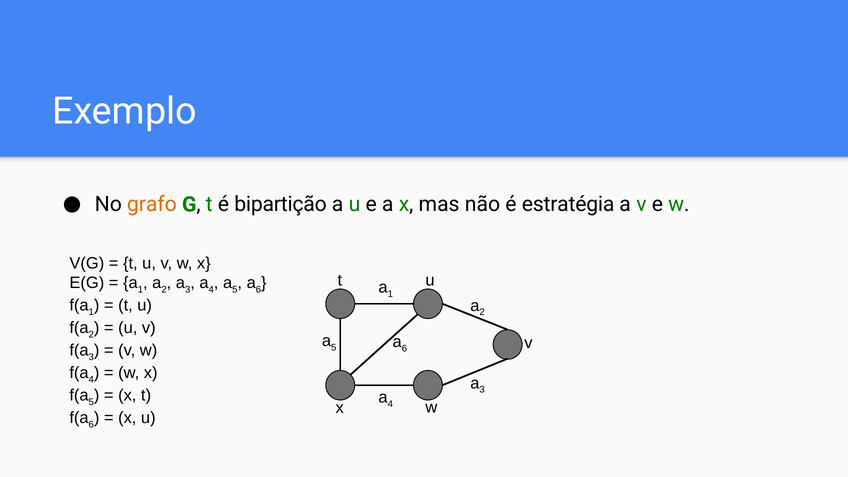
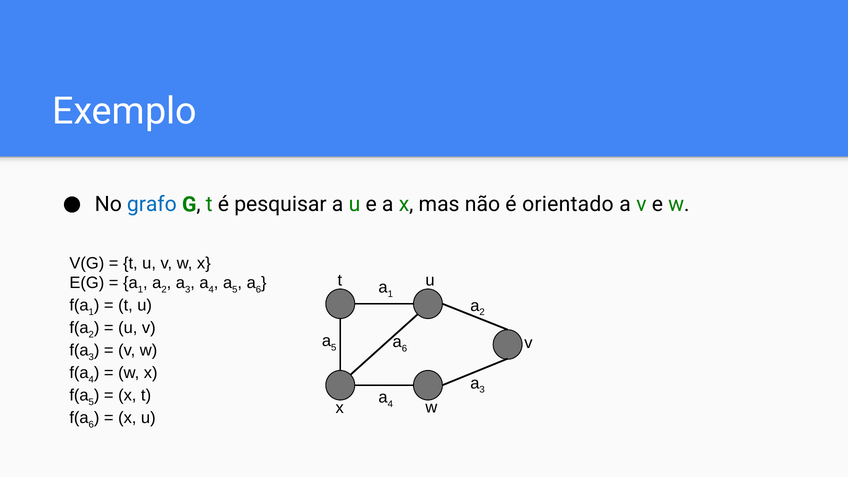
grafo colour: orange -> blue (152, 204)
bipartição: bipartição -> pesquisar (280, 204)
estratégia: estratégia -> orientado (568, 204)
